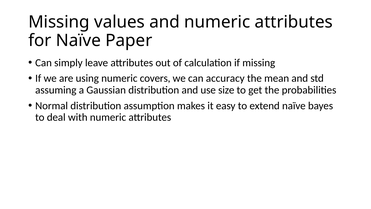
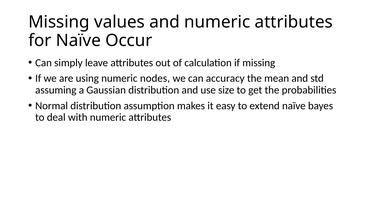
Paper: Paper -> Occur (129, 40)
covers: covers -> nodes (155, 78)
